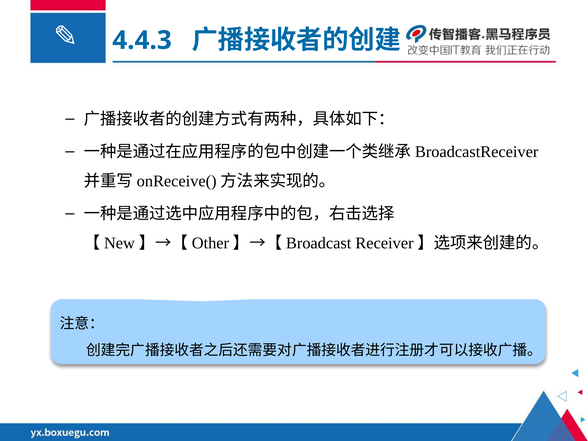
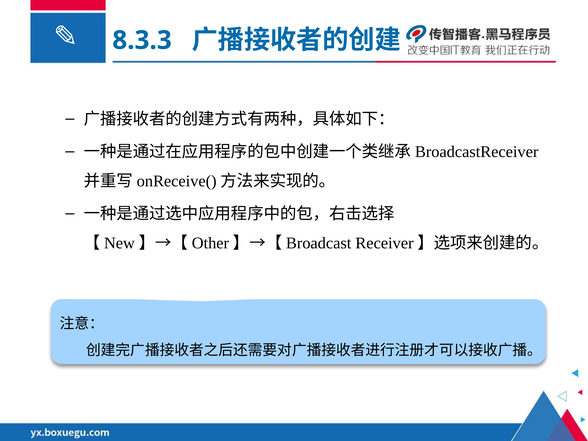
4.4.3: 4.4.3 -> 8.3.3 (142, 40)
